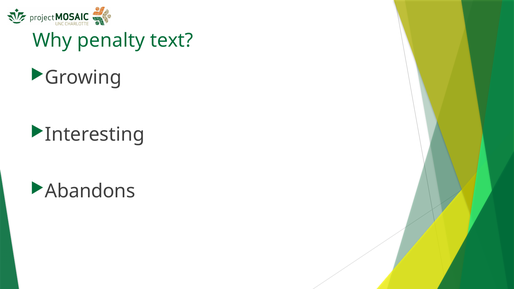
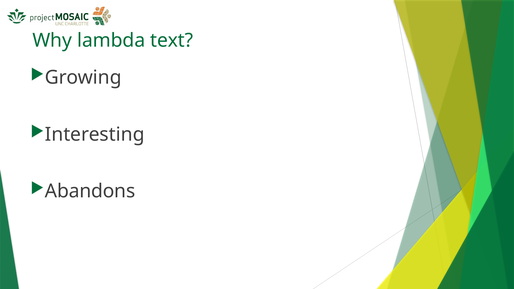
penalty: penalty -> lambda (111, 41)
